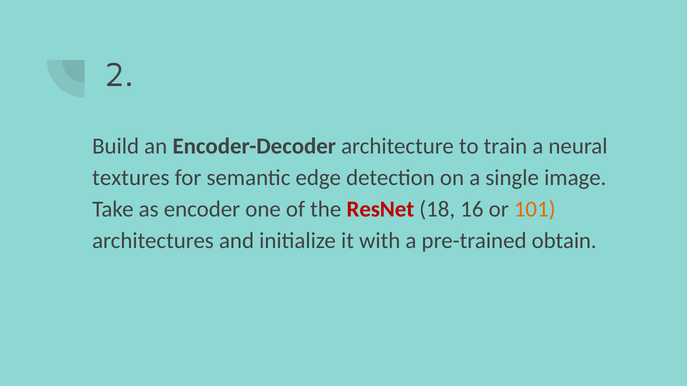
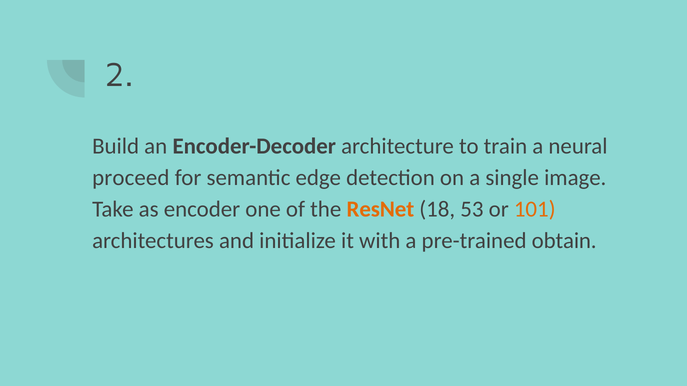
textures: textures -> proceed (131, 178)
ResNet colour: red -> orange (380, 210)
16: 16 -> 53 (472, 210)
